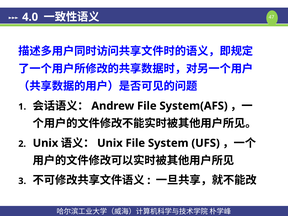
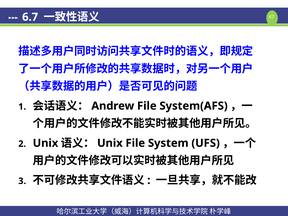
4.0: 4.0 -> 6.7 (30, 17)
